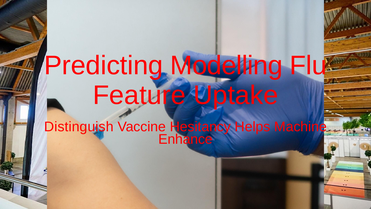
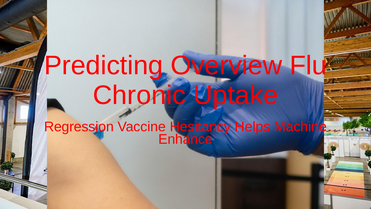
Modelling: Modelling -> Overview (226, 65)
Feature: Feature -> Chronic (139, 95)
Distinguish: Distinguish -> Regression (79, 127)
